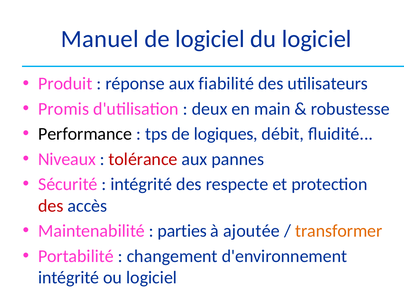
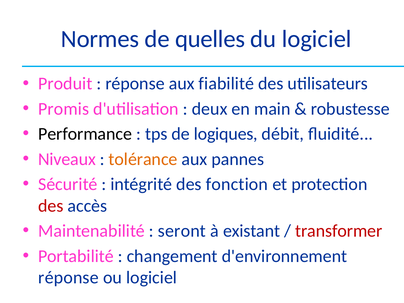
Manuel: Manuel -> Normes (100, 39)
de logiciel: logiciel -> quelles (210, 39)
tolérance colour: red -> orange (143, 159)
respecte: respecte -> fonction (237, 184)
parties: parties -> seront (182, 231)
ajoutée: ajoutée -> existant (252, 231)
transformer colour: orange -> red (339, 231)
intégrité: intégrité -> réponse (69, 278)
